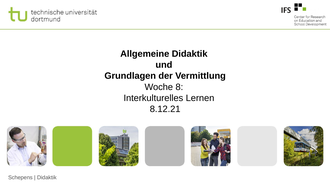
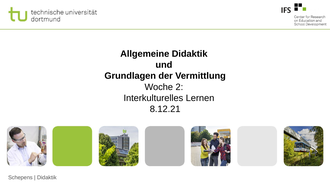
8: 8 -> 2 (179, 87)
